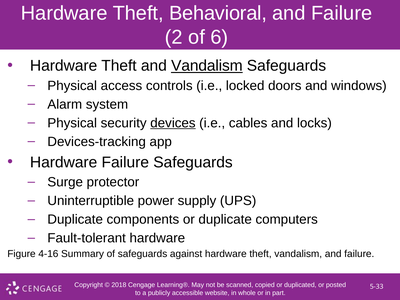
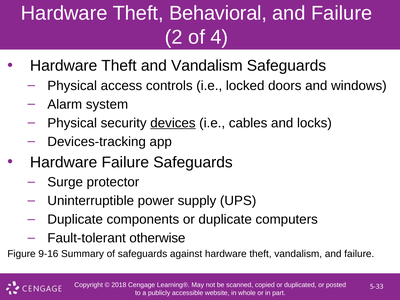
6: 6 -> 4 (219, 37)
Vandalism underline: present -> none (207, 66)
Fault-tolerant hardware: hardware -> otherwise (157, 238)
4-16: 4-16 -> 9-16 (48, 254)
